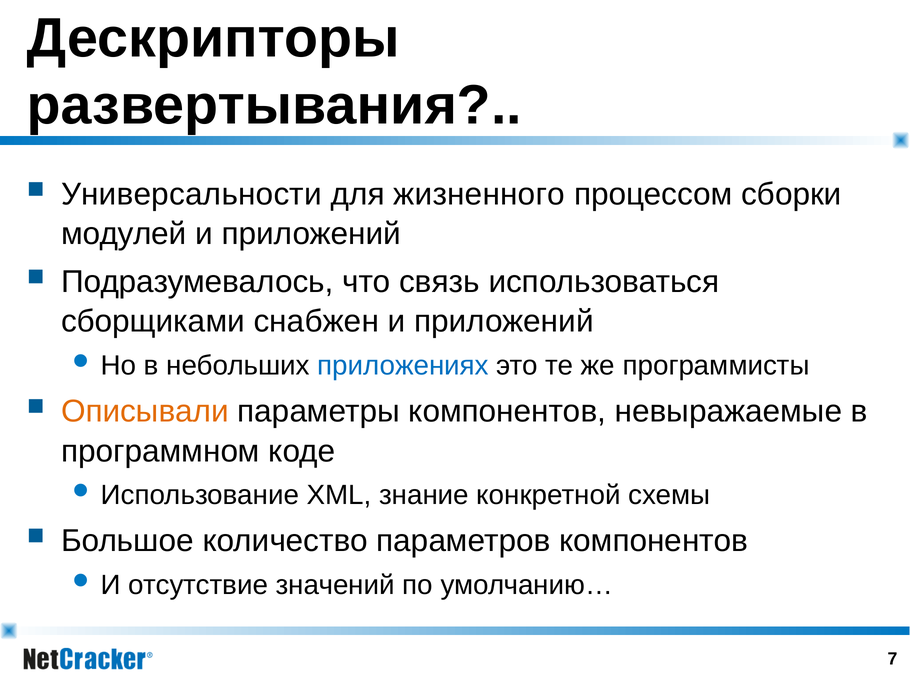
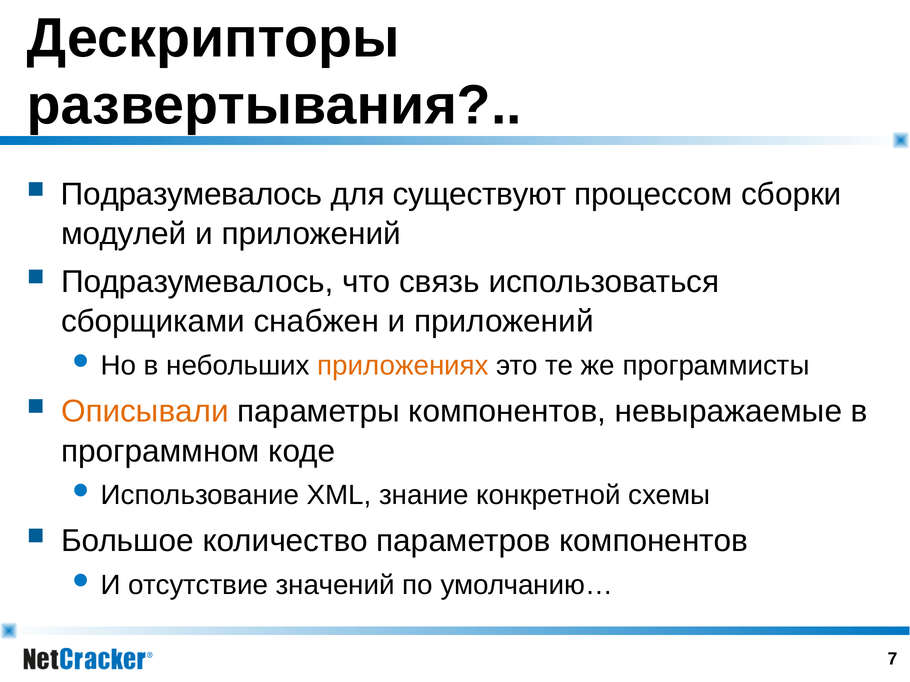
Универсальности: Универсальности -> Подразумевалось (192, 194)
жизненного: жизненного -> существуют (479, 194)
приложениях colour: blue -> orange (403, 366)
